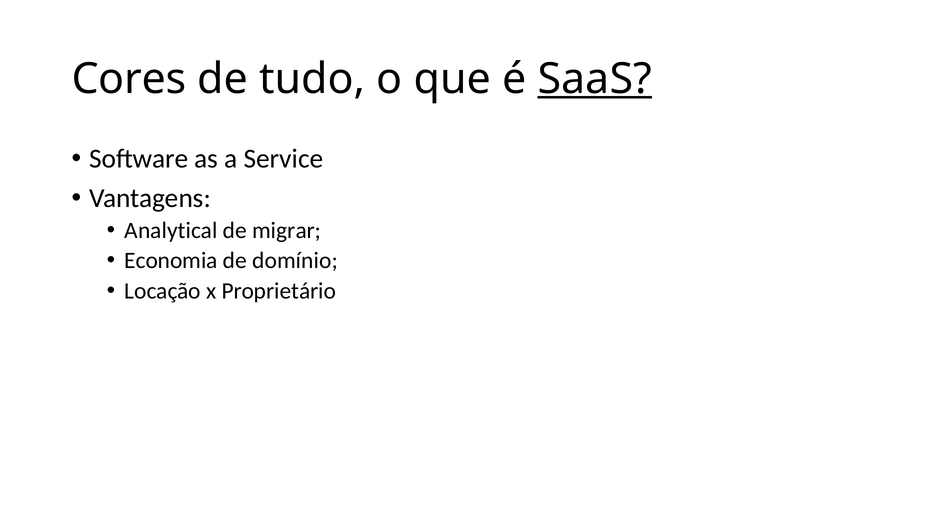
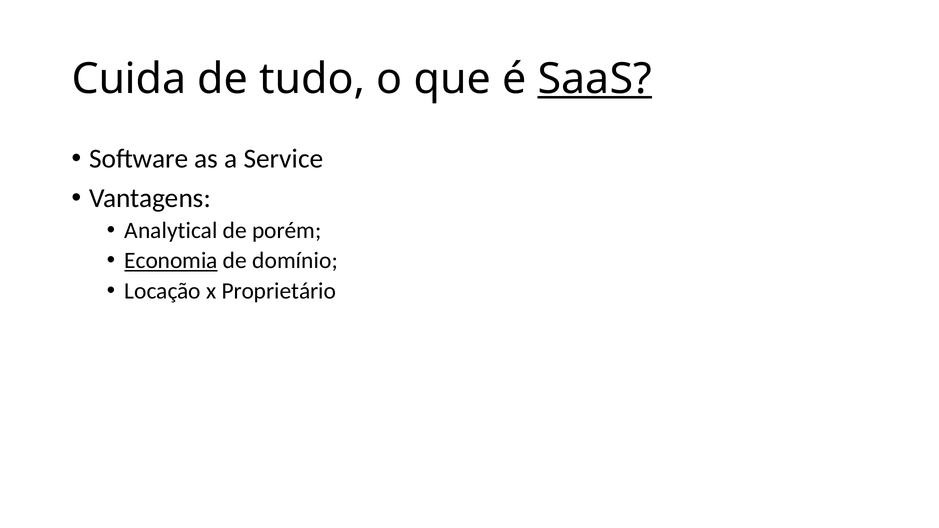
Cores: Cores -> Cuida (129, 79)
migrar: migrar -> porém (287, 231)
Economia underline: none -> present (171, 261)
